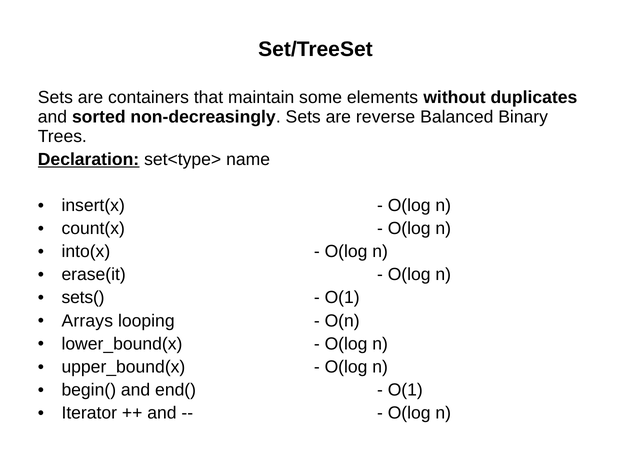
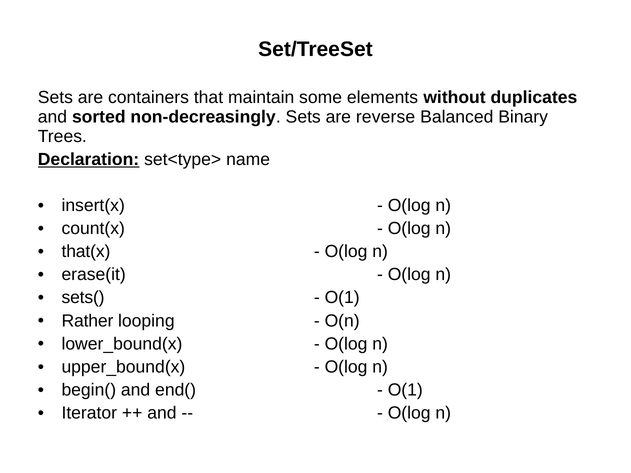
into(x: into(x -> that(x (86, 252)
Arrays: Arrays -> Rather (87, 321)
